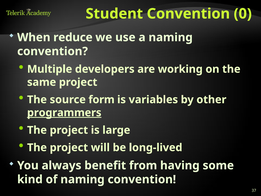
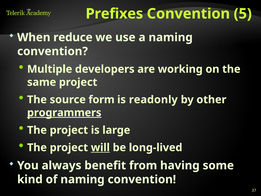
Student: Student -> Prefixes (114, 14)
0: 0 -> 5 (243, 14)
variables: variables -> readonly (153, 100)
will underline: none -> present (100, 147)
